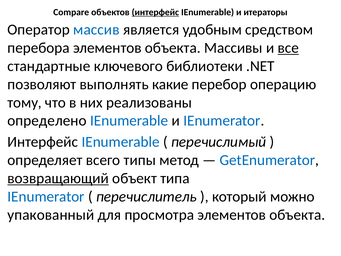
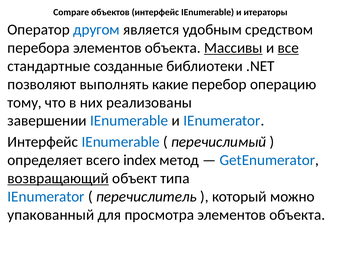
интерфейс underline: present -> none (155, 12)
массив: массив -> другом (96, 30)
Массивы underline: none -> present (233, 48)
ключевого: ключевого -> созданные (128, 66)
определено: определено -> завершении (47, 121)
типы: типы -> index (140, 160)
